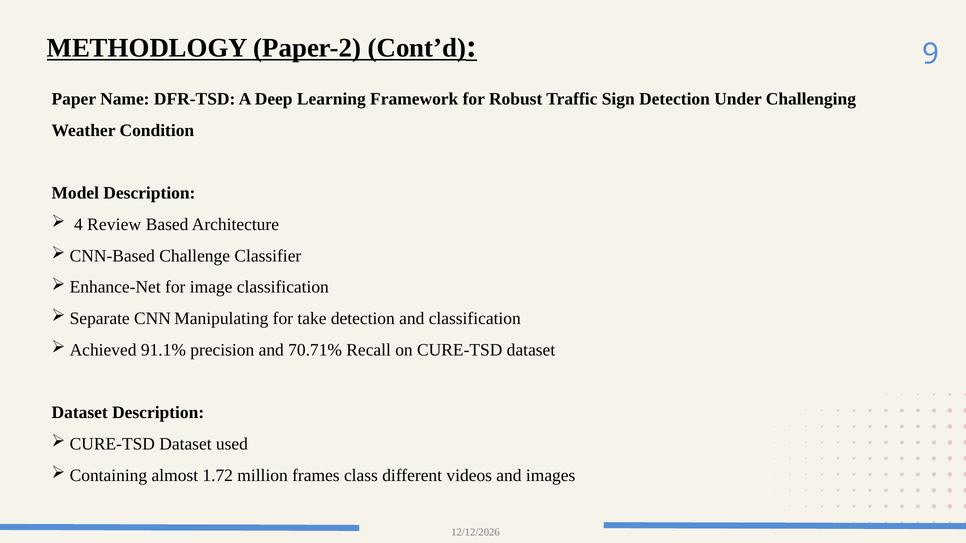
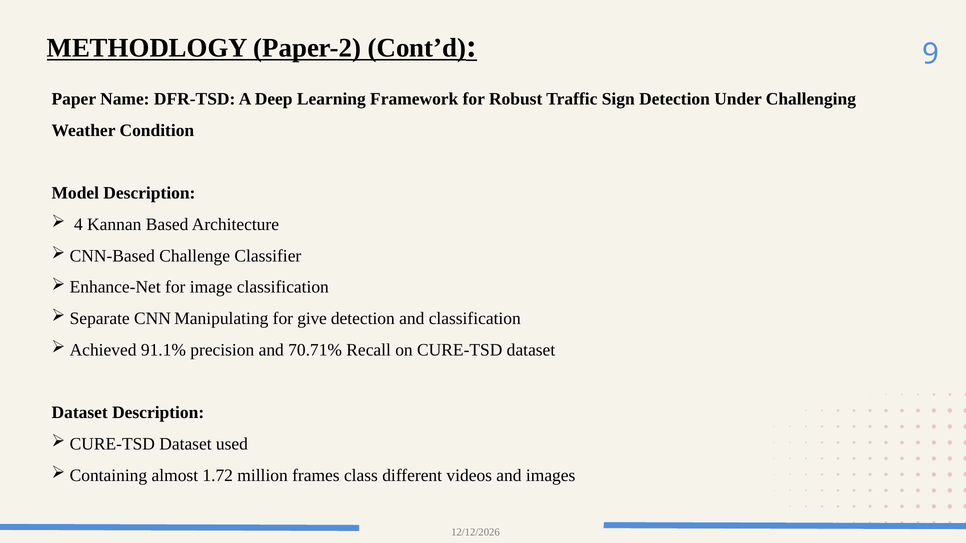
Review: Review -> Kannan (114, 225)
take: take -> give (312, 319)
